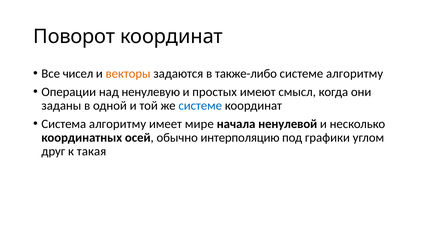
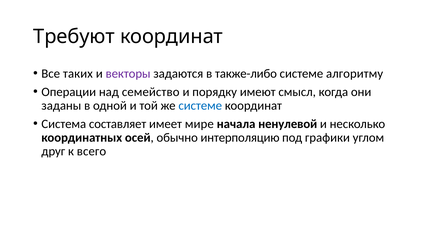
Поворот: Поворот -> Требуют (74, 37)
чисел: чисел -> таких (78, 74)
векторы colour: orange -> purple (128, 74)
ненулевую: ненулевую -> семейство (151, 92)
простых: простых -> порядку (215, 92)
Система алгоритму: алгоритму -> составляет (118, 124)
такая: такая -> всего (92, 151)
